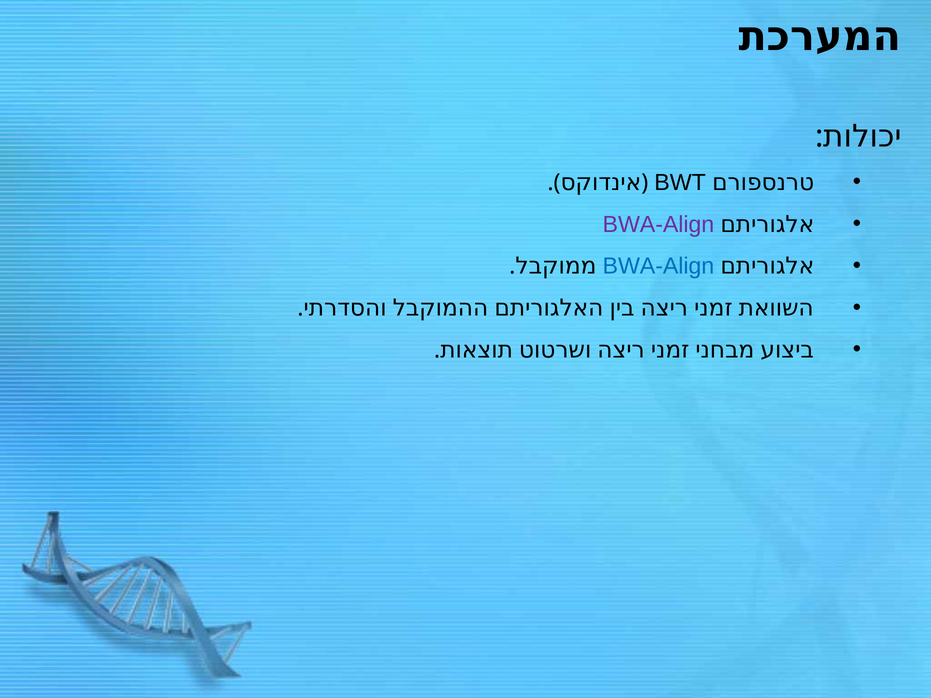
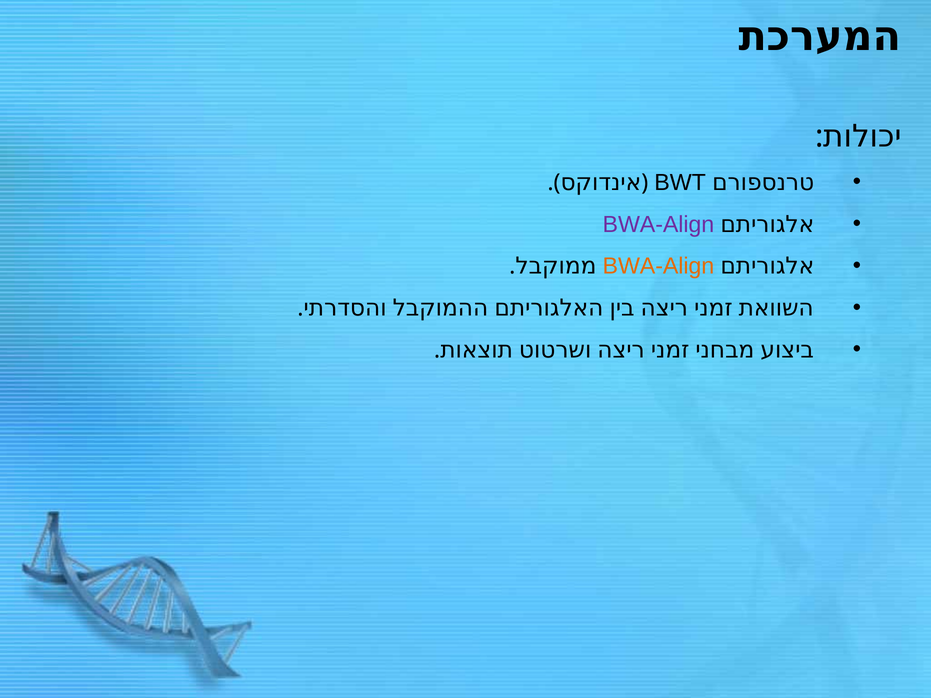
BWA-Align colour: blue -> orange (658, 266)
